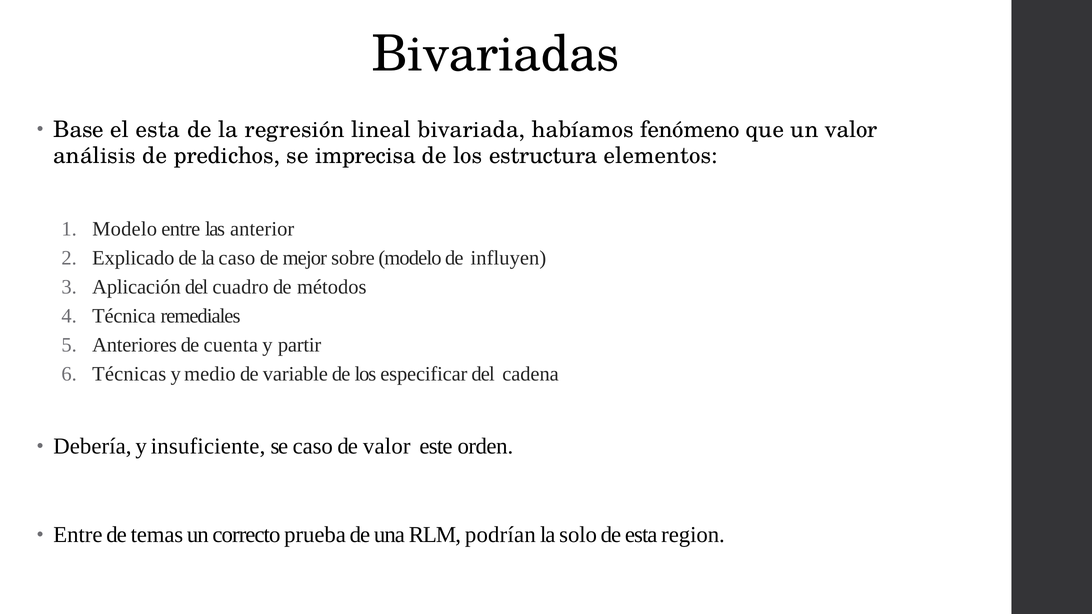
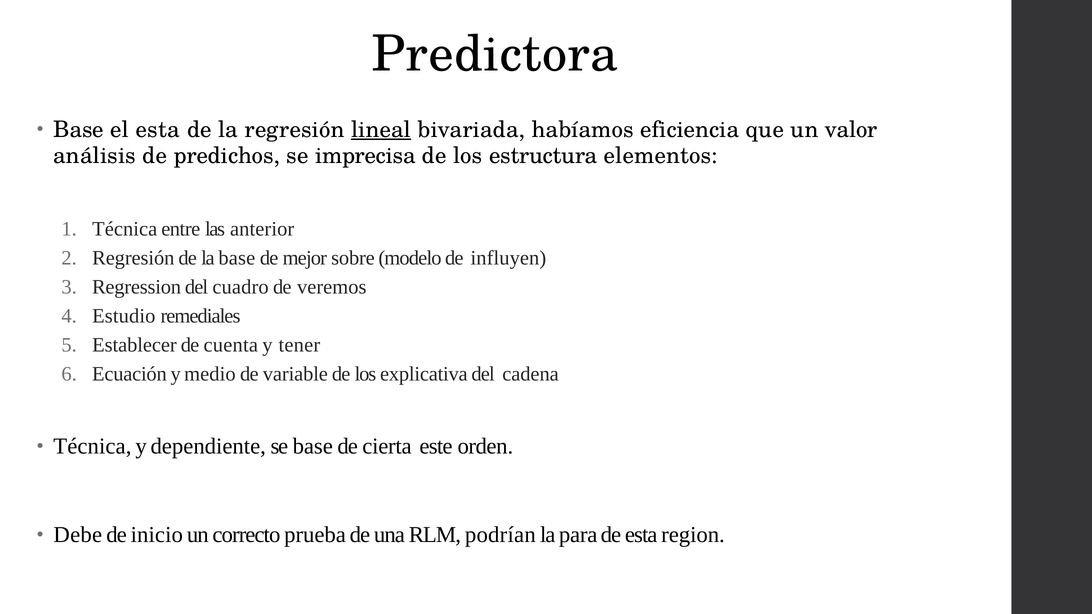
Bivariadas: Bivariadas -> Predictora (495, 54)
lineal underline: none -> present (381, 130)
fenómeno: fenómeno -> eficiencia (690, 130)
Modelo: Modelo -> Técnica (125, 229)
Explicado: Explicado -> Regresión (133, 258)
la caso: caso -> base (237, 258)
Aplicación: Aplicación -> Regression (137, 287)
métodos: métodos -> veremos (332, 287)
Técnica: Técnica -> Estudio (124, 316)
Anteriores: Anteriores -> Establecer (134, 345)
partir: partir -> tener (299, 345)
Técnicas: Técnicas -> Ecuación (129, 374)
especificar: especificar -> explicativa (424, 374)
Debería: Debería -> Técnica (92, 447)
insuficiente: insuficiente -> dependiente (208, 447)
se caso: caso -> base (313, 447)
de valor: valor -> cierta (387, 447)
Entre: Entre -> Debe (78, 535)
temas: temas -> inicio (157, 535)
solo: solo -> para (578, 535)
